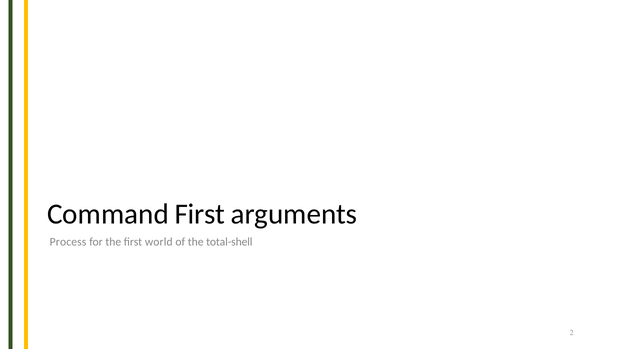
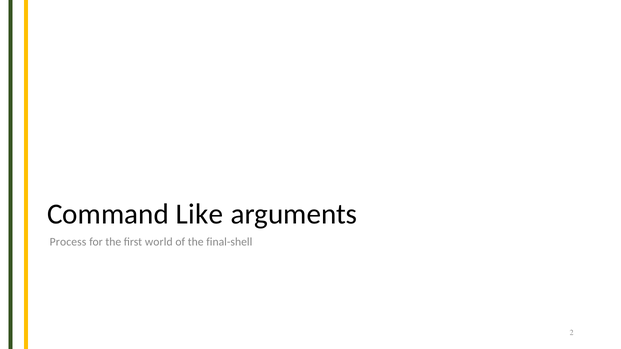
Command First: First -> Like (200, 214)
total-shell: total-shell -> final-shell (229, 242)
